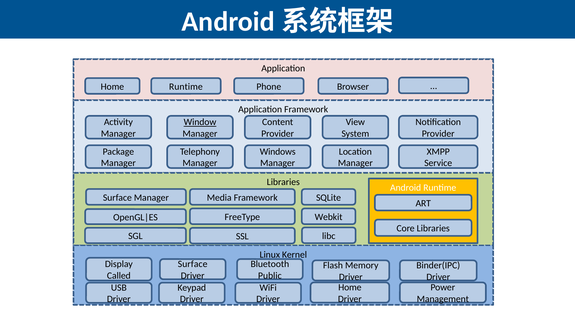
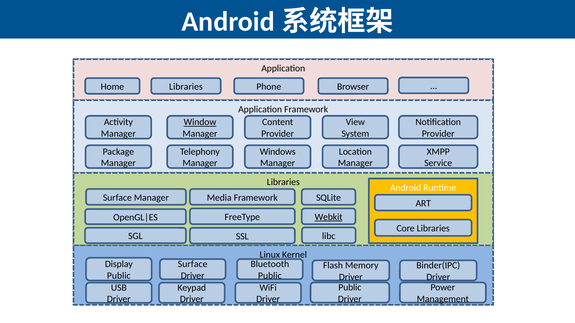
Home Runtime: Runtime -> Libraries (186, 87)
Webkit underline: none -> present (329, 217)
Called: Called -> Public (119, 276)
Home: Home -> Public (350, 288)
